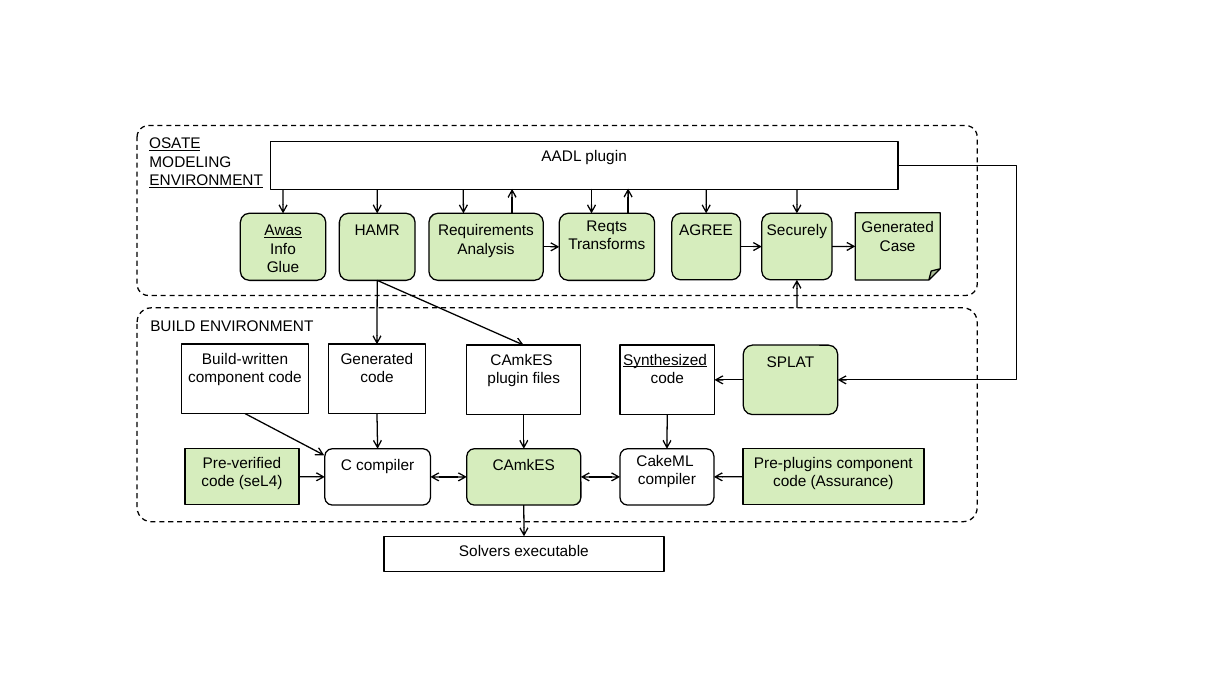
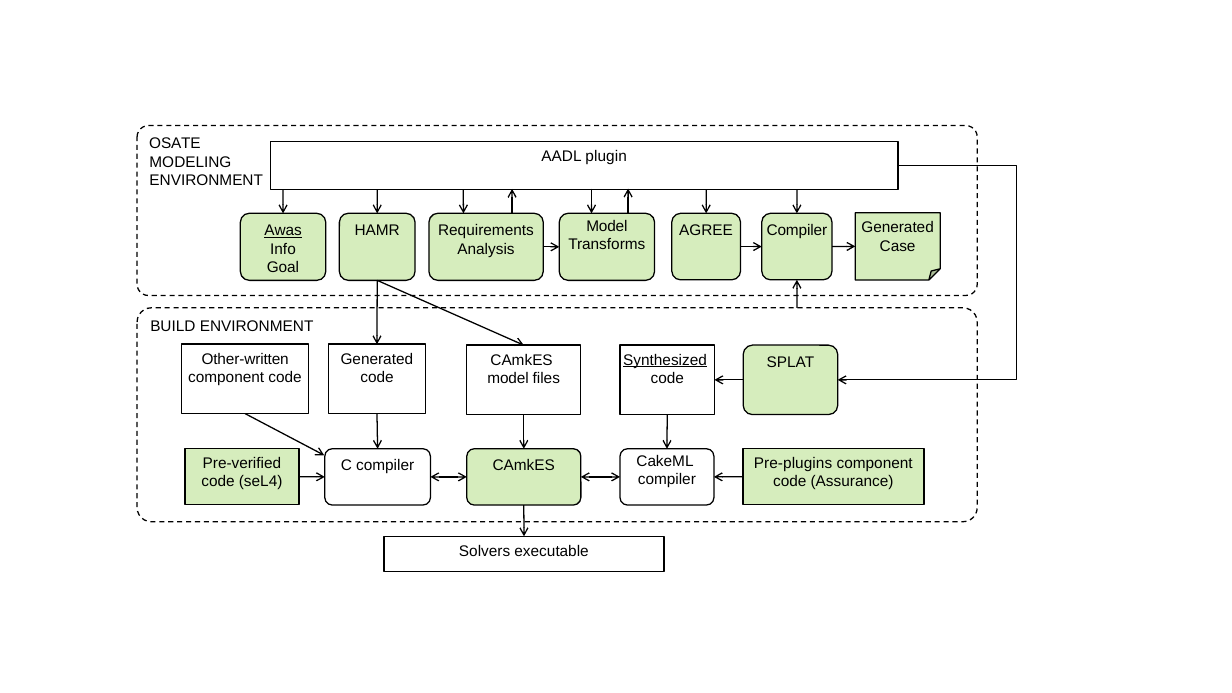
OSATE underline: present -> none (175, 144)
ENVIRONMENT underline: present -> none (206, 181)
HAMR Reqts: Reqts -> Model (607, 226)
AGREE Securely: Securely -> Compiler (797, 231)
Glue: Glue -> Goal (283, 268)
Build-written: Build-written -> Other-written (245, 359)
plugin: plugin -> model (508, 378)
